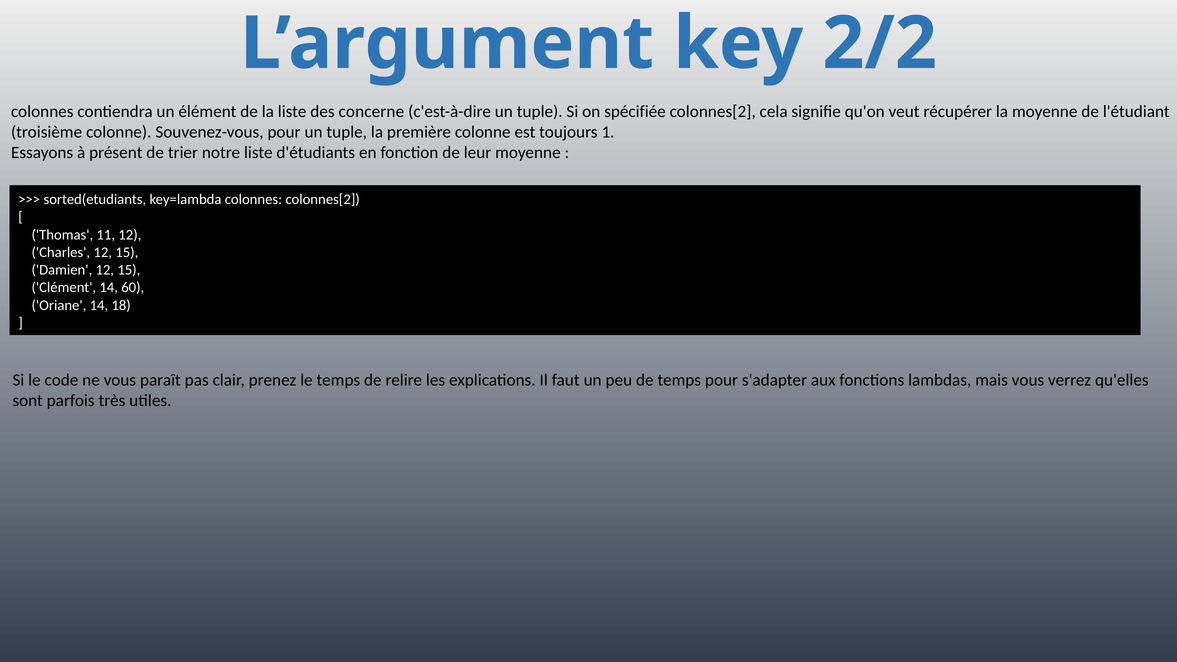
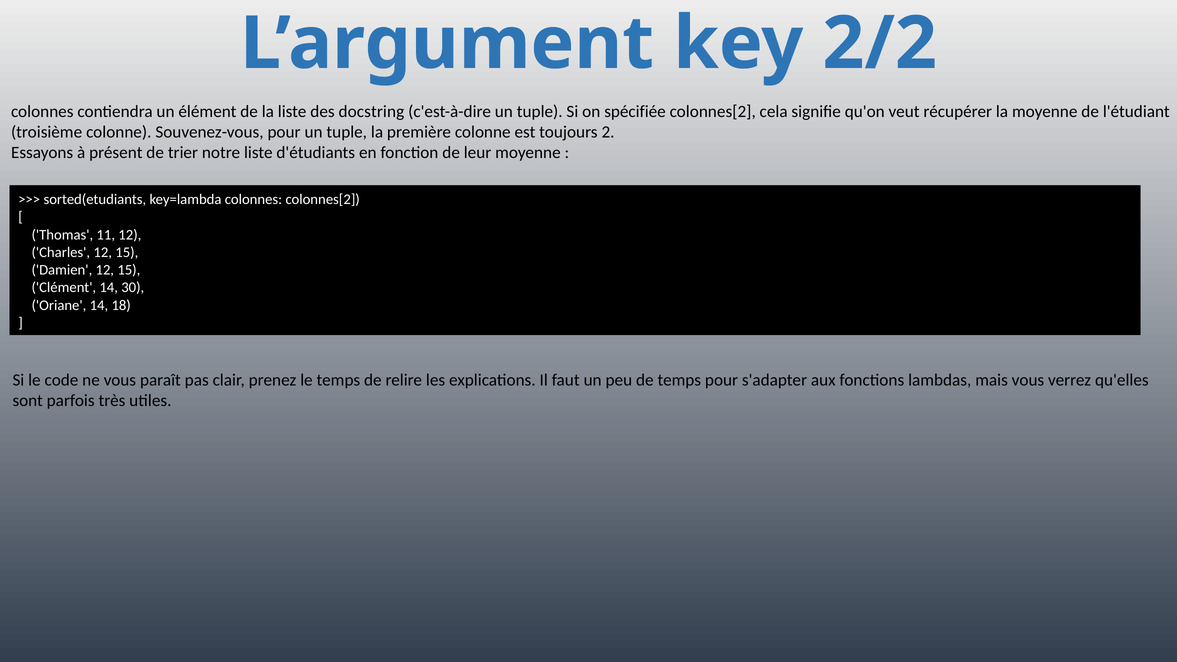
concerne: concerne -> docstring (371, 111)
1: 1 -> 2 (608, 132)
60: 60 -> 30 (133, 288)
